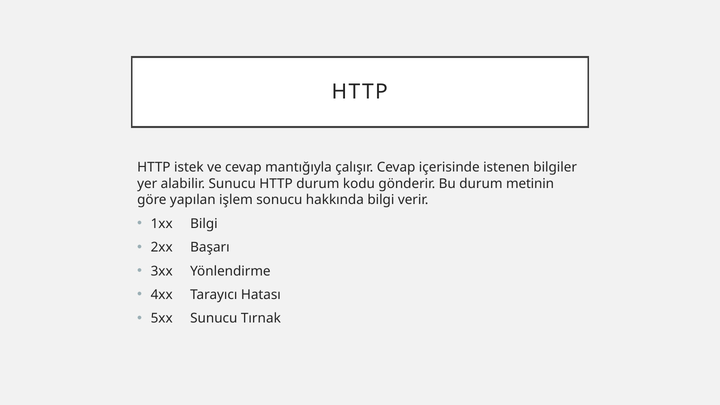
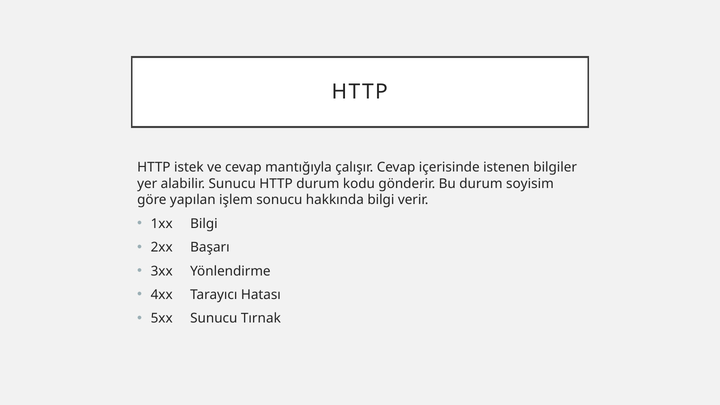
metinin: metinin -> soyisim (530, 184)
